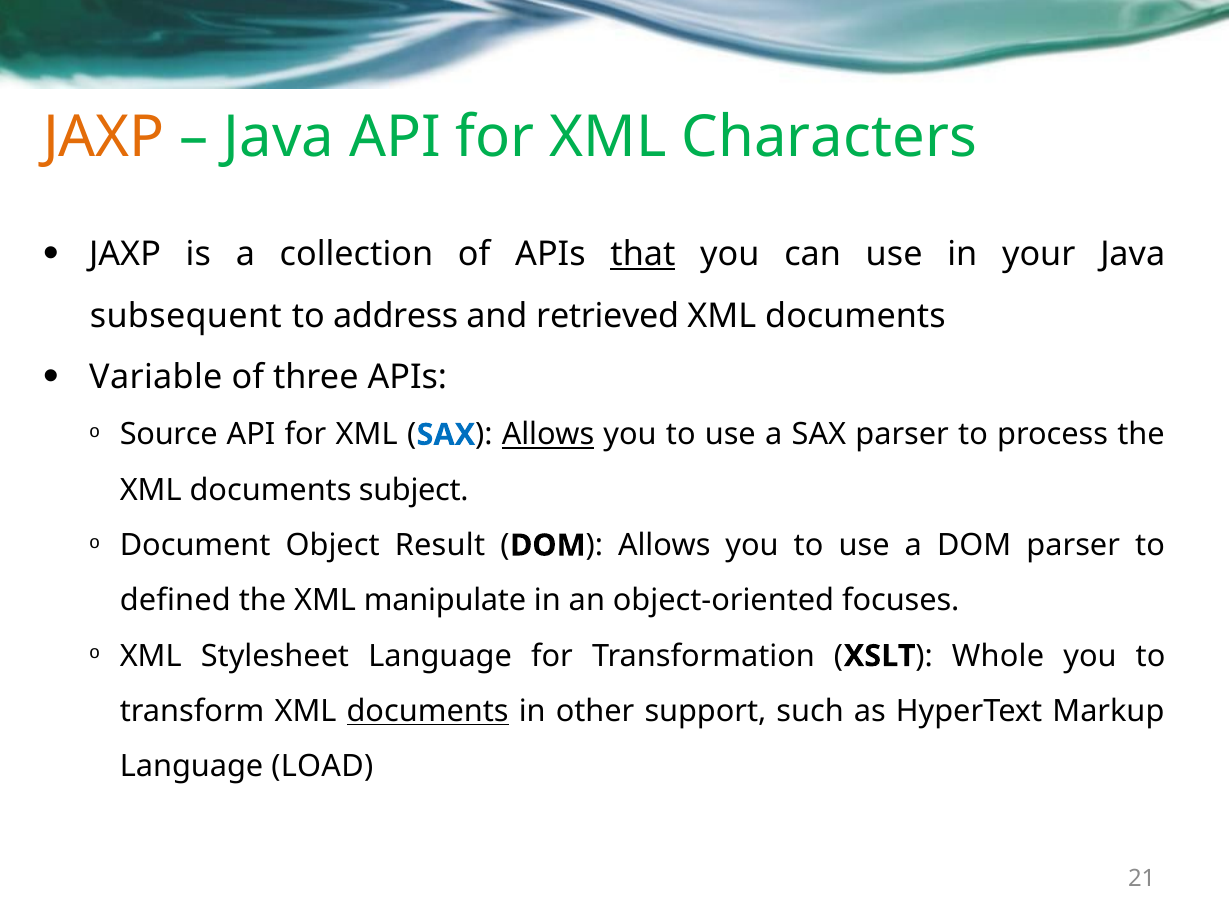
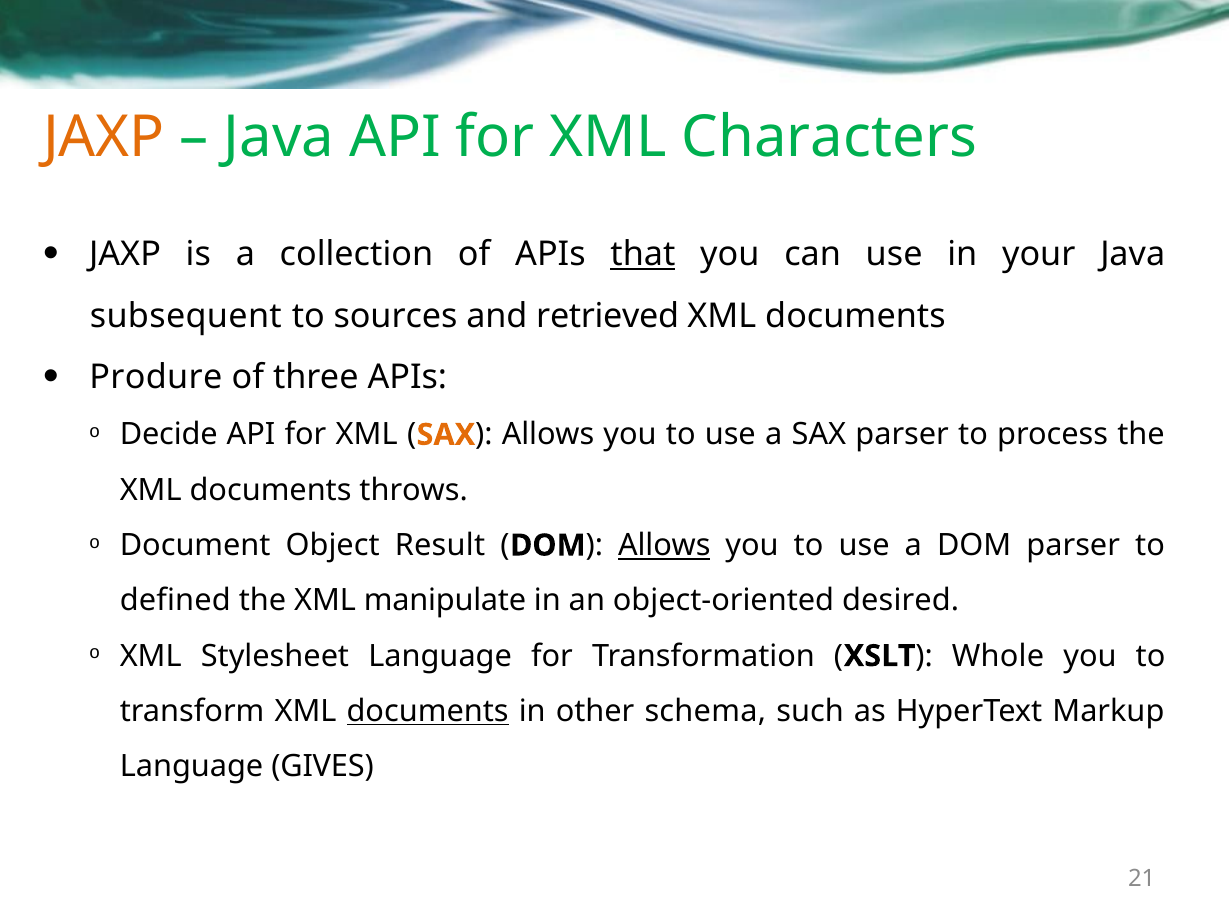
address: address -> sources (396, 316)
Variable: Variable -> Produre (156, 378)
Source: Source -> Decide (169, 435)
SAX colour: blue -> orange (446, 435)
Allows underline: present -> none (548, 435)
subject: subject -> throws (414, 490)
Allows underline: none -> present (664, 545)
focuses: focuses -> desired (901, 601)
support: support -> schema (705, 711)
LOAD: LOAD -> GIVES (323, 766)
